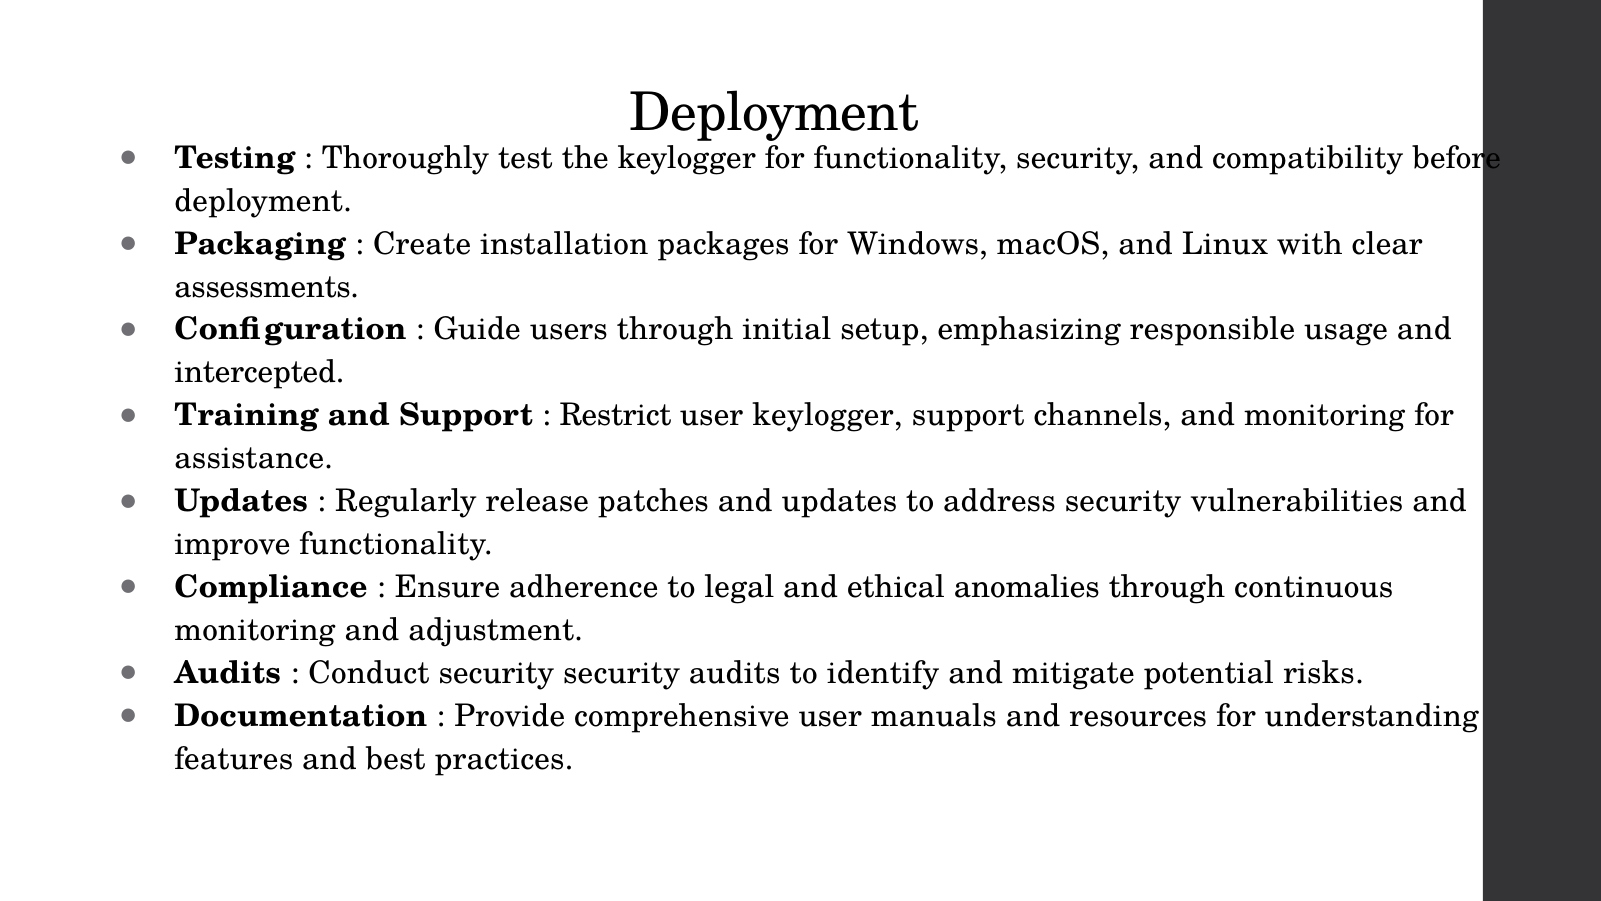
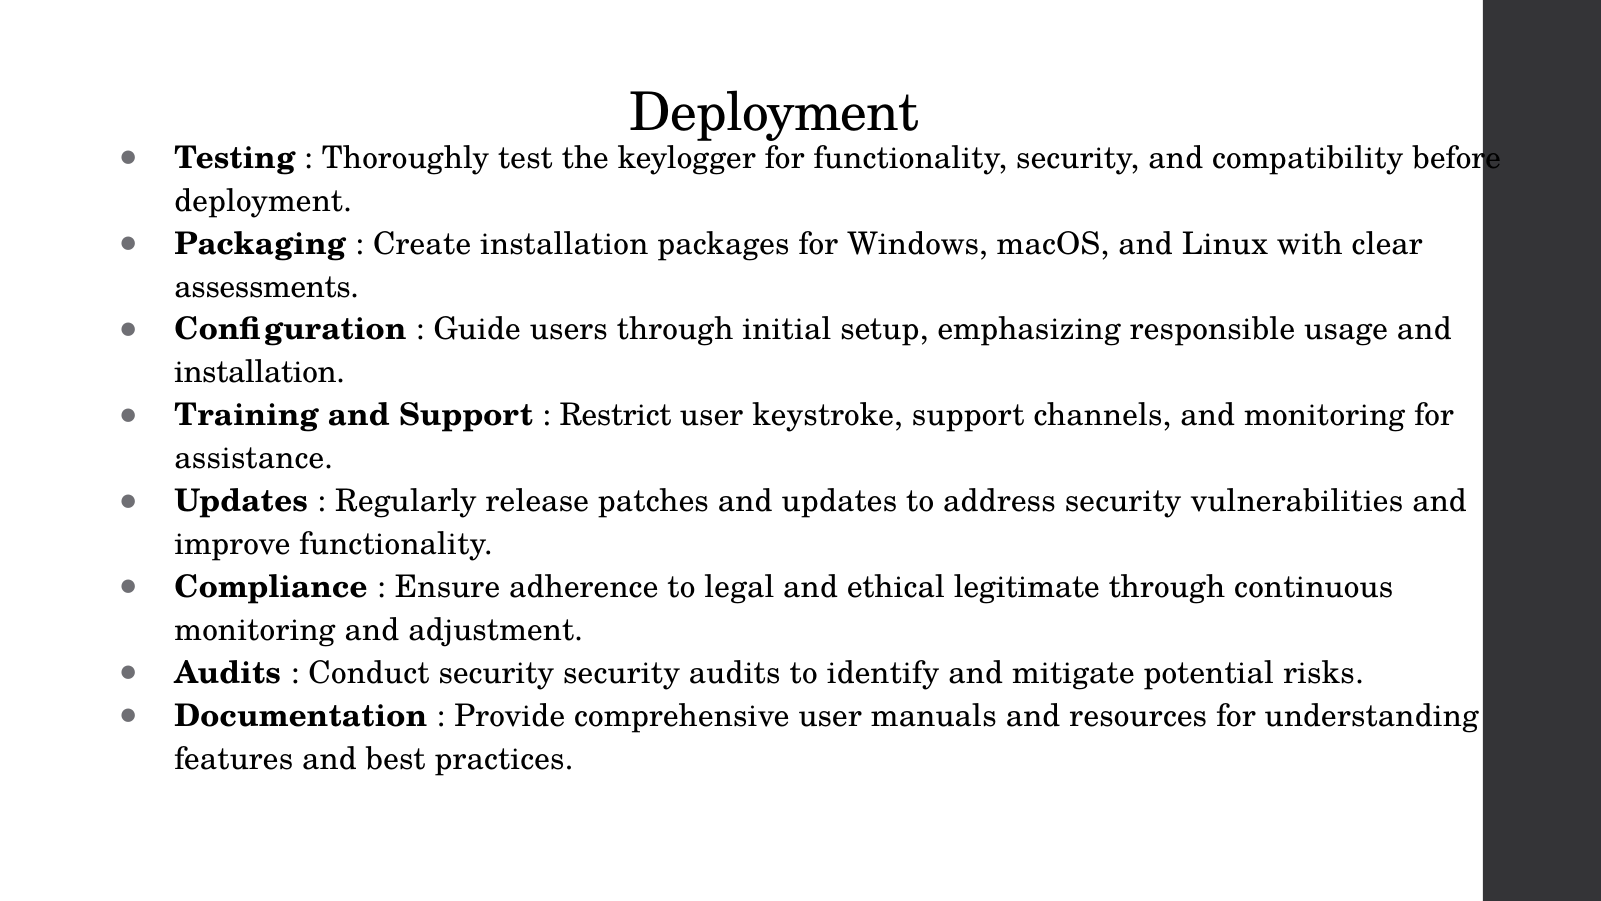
intercepted: intercepted -> installation (260, 372)
user keylogger: keylogger -> keystroke (828, 415)
anomalies: anomalies -> legitimate (1027, 587)
